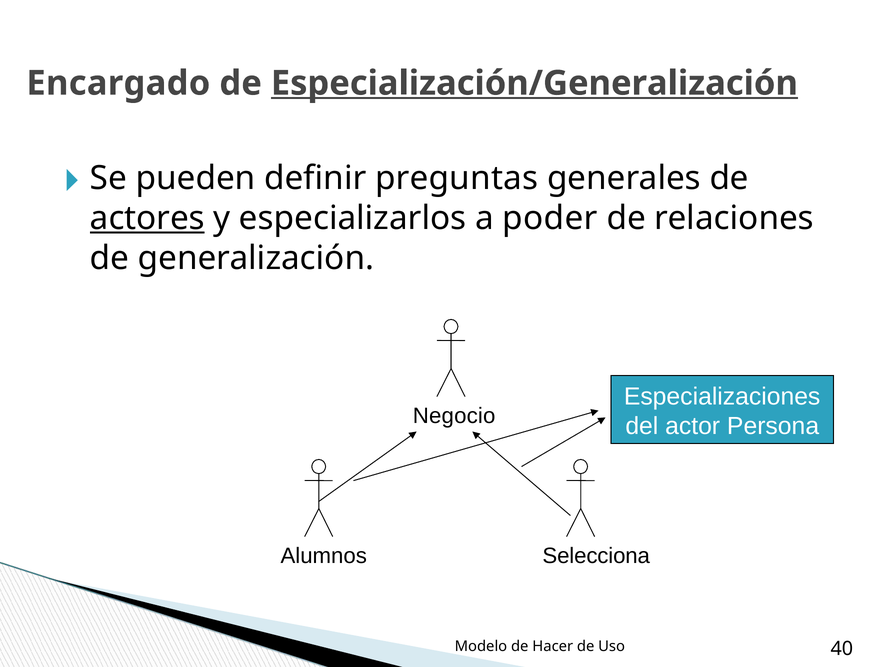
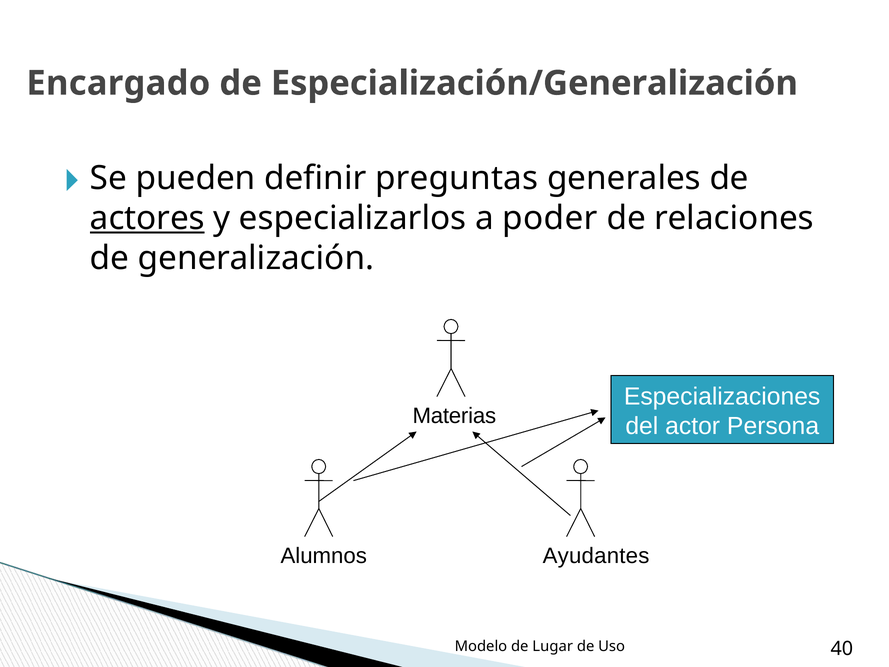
Especialización/Generalización underline: present -> none (534, 83)
Negocio: Negocio -> Materias (454, 416)
Selecciona: Selecciona -> Ayudantes (596, 556)
Hacer: Hacer -> Lugar (553, 646)
